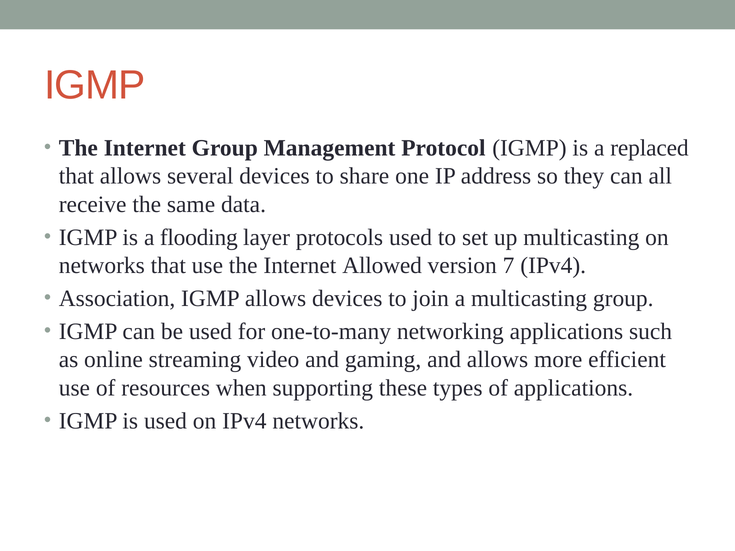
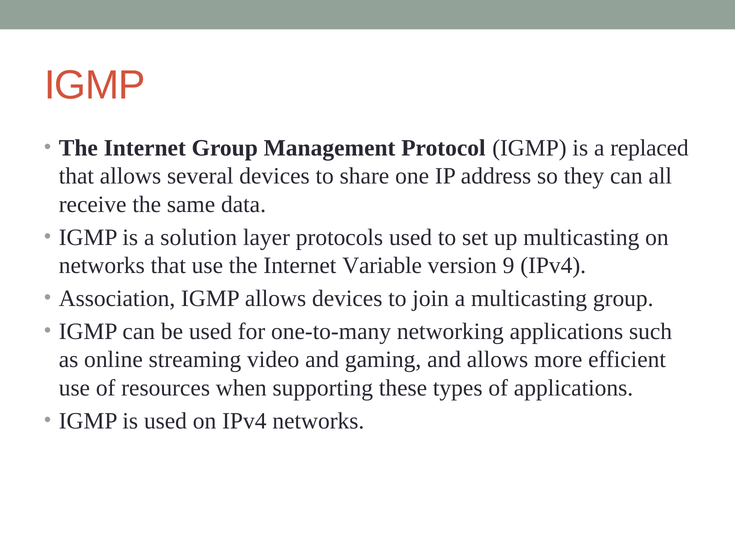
flooding: flooding -> solution (199, 237)
Allowed: Allowed -> Variable (382, 266)
7: 7 -> 9 (509, 266)
